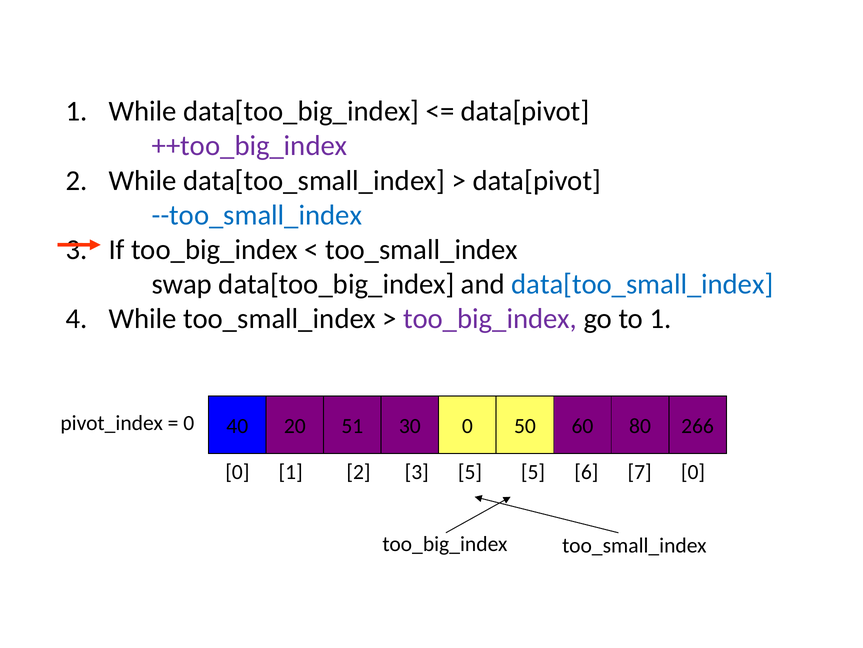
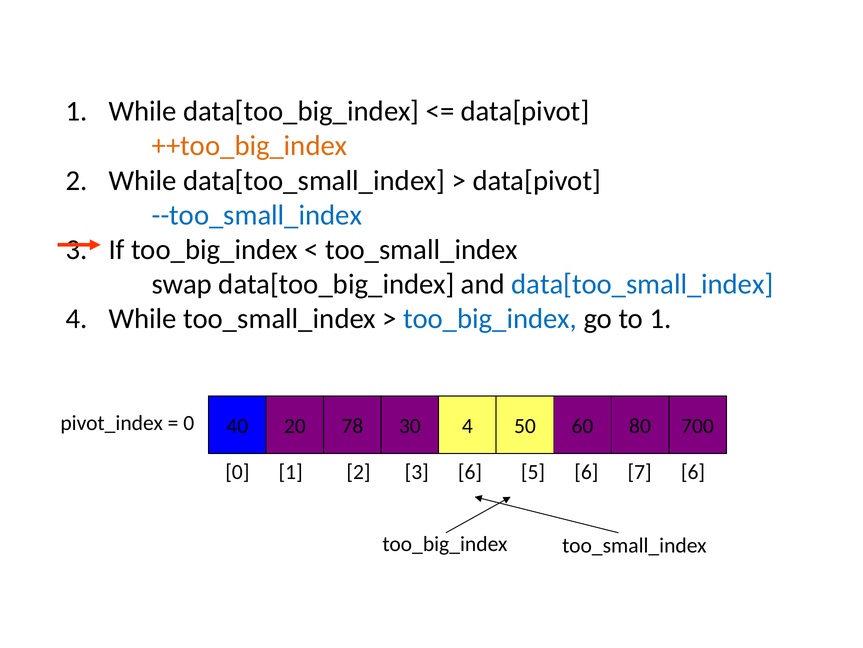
++too_big_index colour: purple -> orange (250, 146)
too_big_index colour: purple -> blue (490, 318)
51: 51 -> 78 (352, 426)
30 0: 0 -> 4 (467, 426)
266: 266 -> 700 (698, 426)
3 5: 5 -> 6 (470, 472)
7 0: 0 -> 6 (693, 472)
